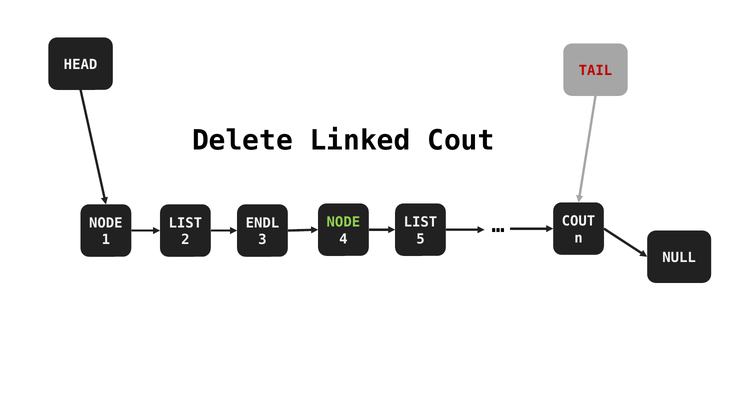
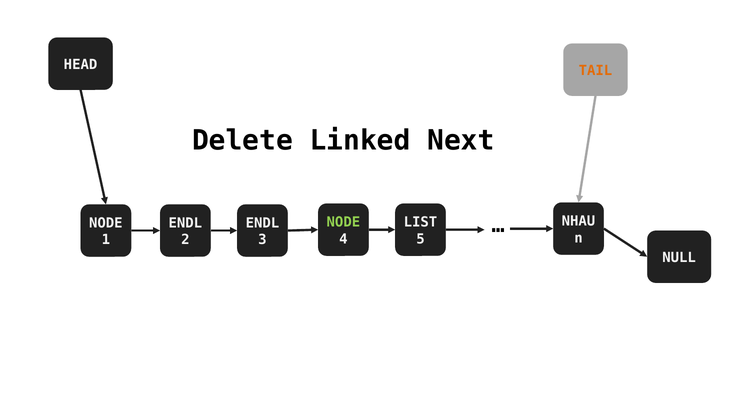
TAIL colour: red -> orange (595, 71)
Linked Cout: Cout -> Next (461, 141)
COUT: COUT -> NHAU (578, 221)
LIST: LIST -> ENDL (185, 223)
